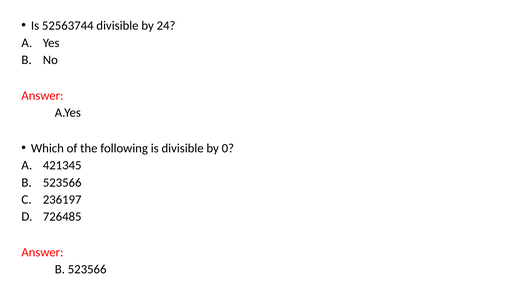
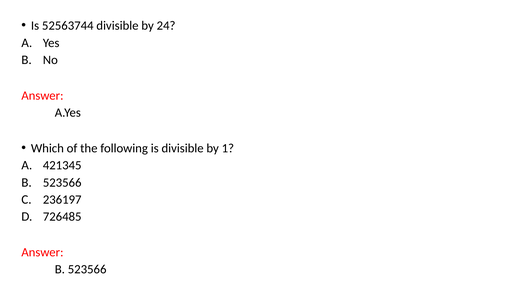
0: 0 -> 1 (228, 148)
